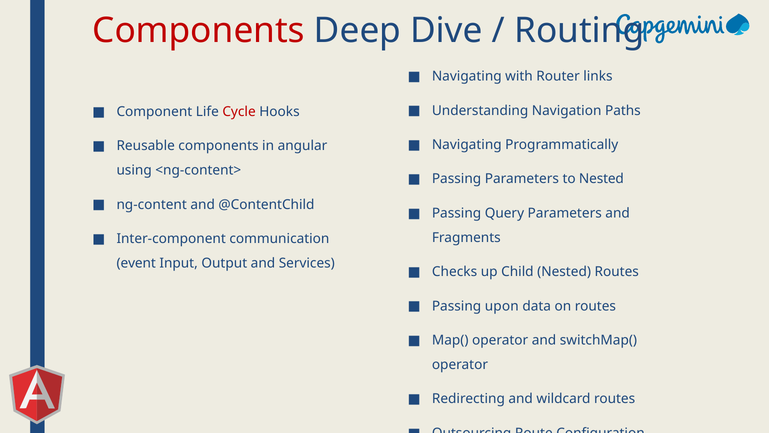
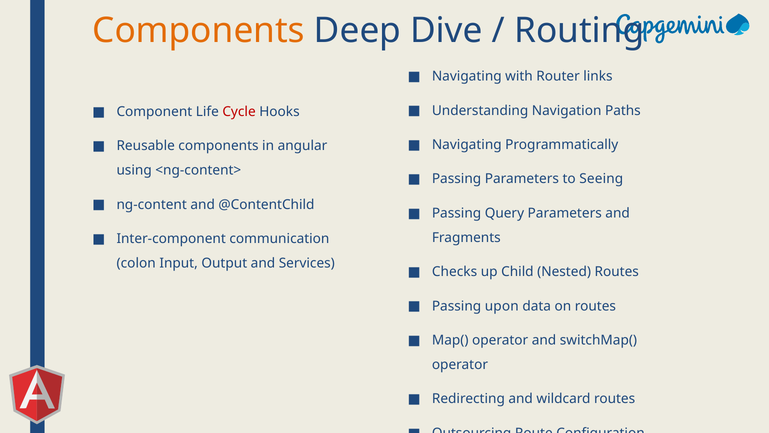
Components colour: red -> orange (199, 31)
to Nested: Nested -> Seeing (601, 179)
event: event -> colon (136, 263)
